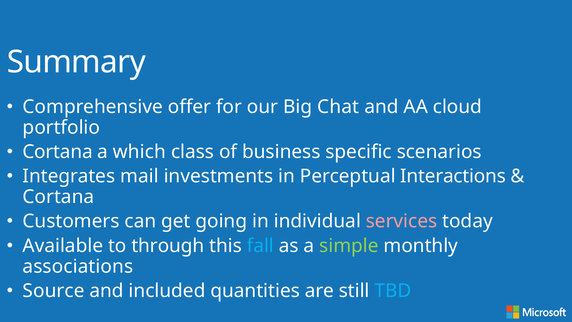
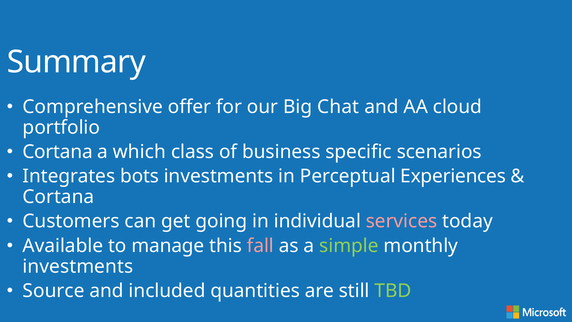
mail: mail -> bots (140, 176)
Interactions: Interactions -> Experiences (453, 176)
through: through -> manage (168, 246)
fall colour: light blue -> pink (260, 246)
associations: associations -> investments (78, 266)
TBD colour: light blue -> light green (393, 291)
